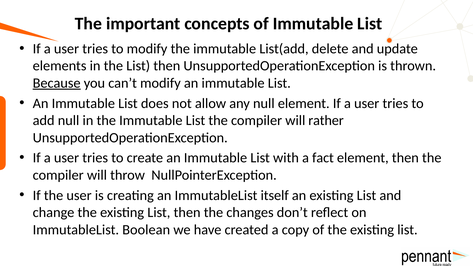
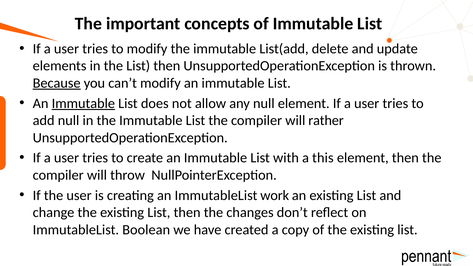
Immutable underline: none -> present (83, 103)
fact: fact -> this (323, 158)
itself: itself -> work (275, 195)
